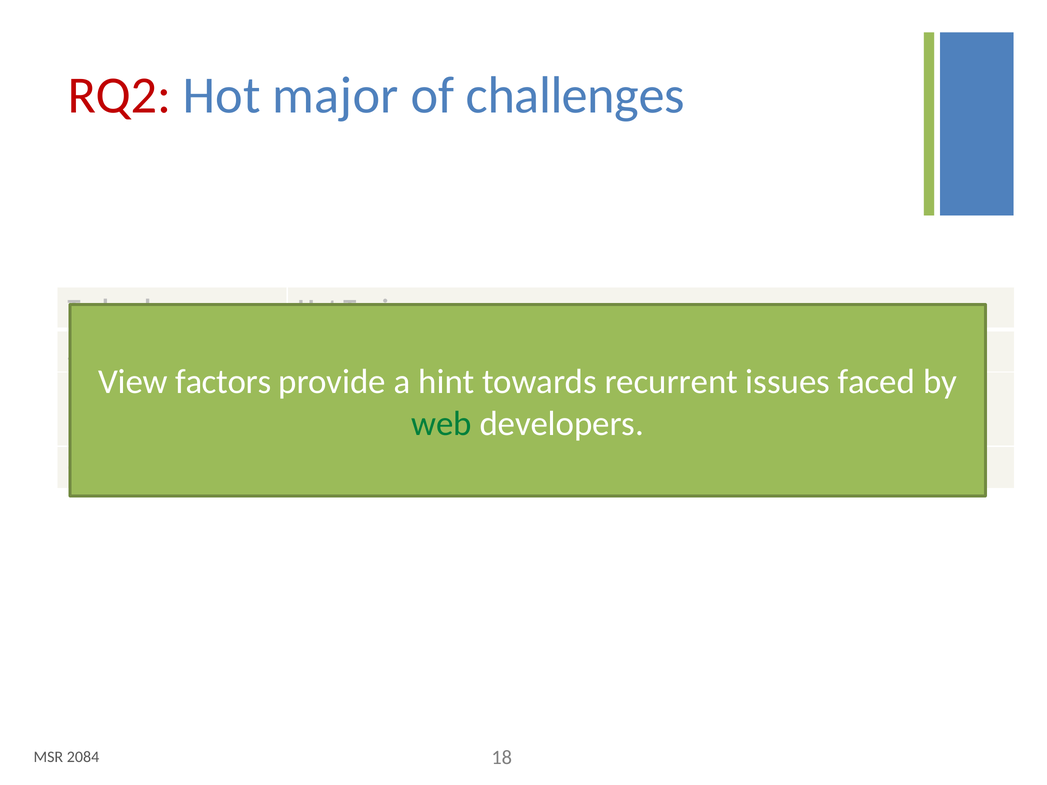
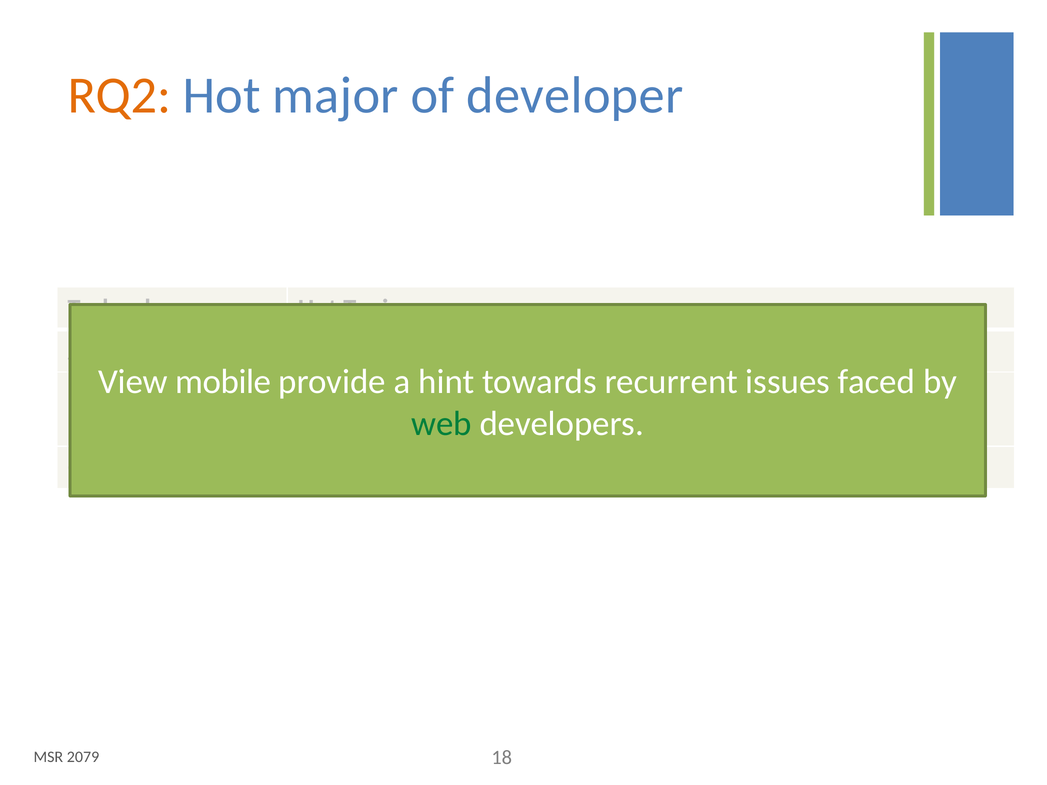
RQ2 colour: red -> orange (119, 96)
challenges: challenges -> developer (575, 96)
factors: factors -> mobile (223, 382)
2084: 2084 -> 2079 (83, 757)
